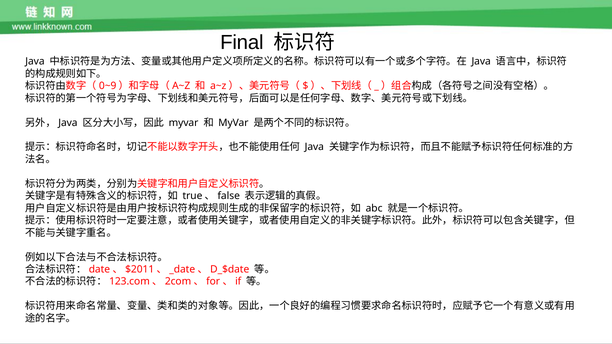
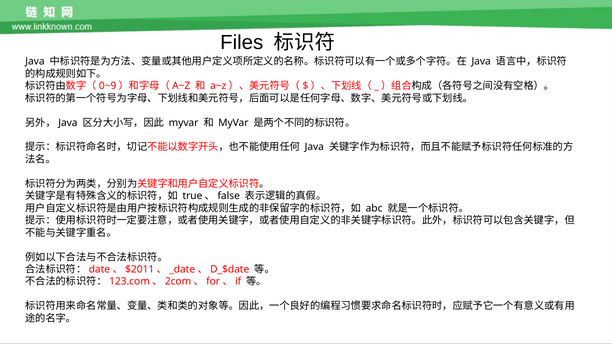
Final: Final -> Files (242, 42)
